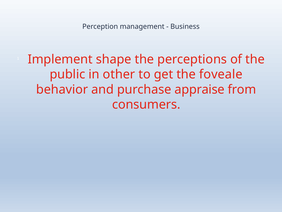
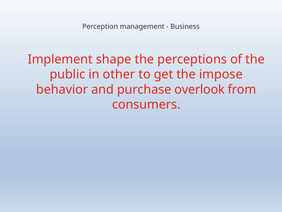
foveale: foveale -> impose (221, 74)
appraise: appraise -> overlook (200, 89)
